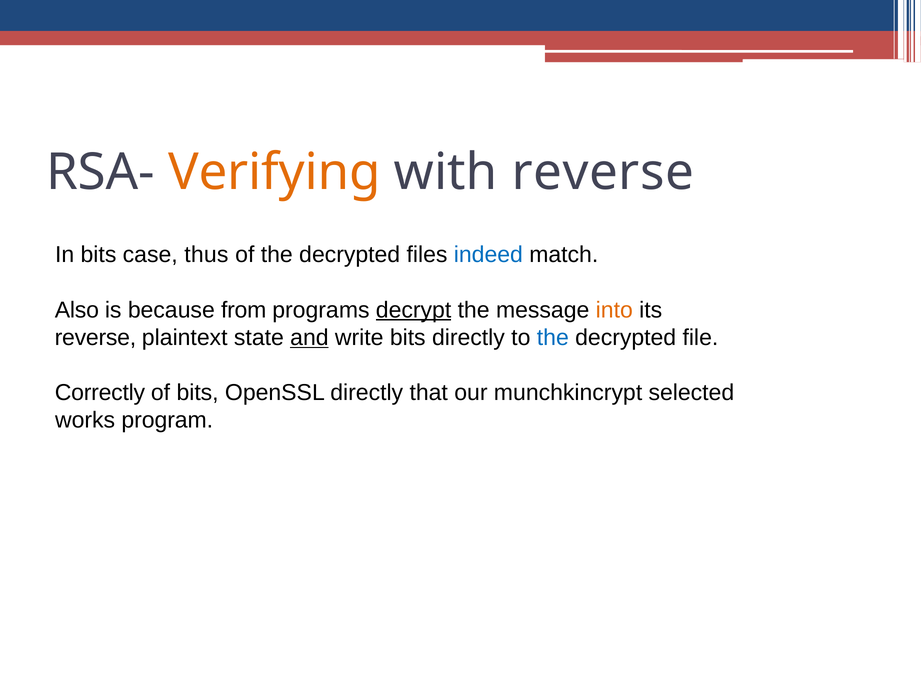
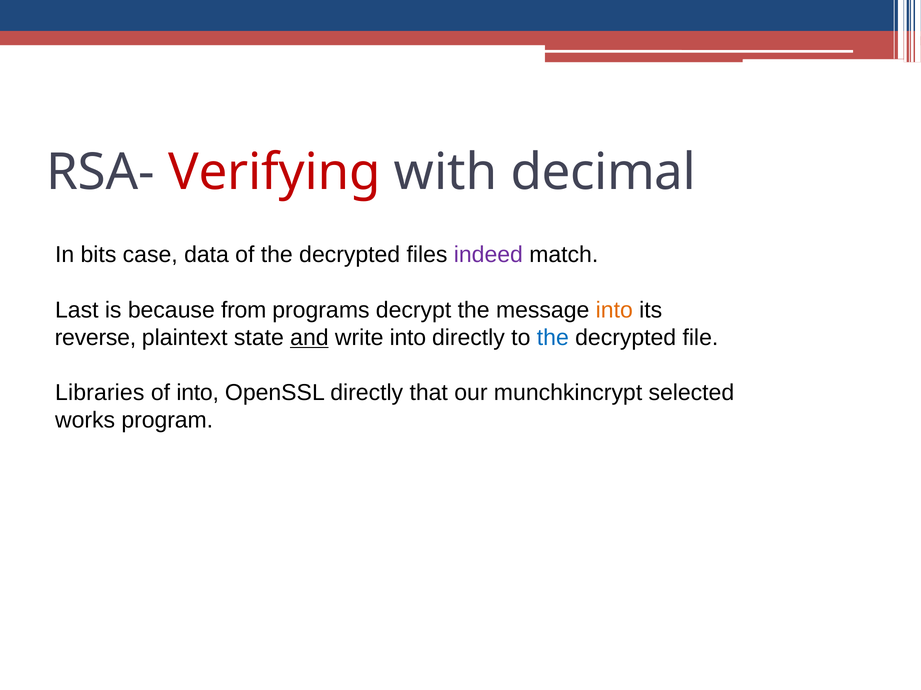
Verifying colour: orange -> red (275, 172)
with reverse: reverse -> decimal (603, 172)
thus: thus -> data (207, 255)
indeed colour: blue -> purple (488, 255)
Also: Also -> Last (77, 310)
decrypt underline: present -> none (414, 310)
write bits: bits -> into (408, 338)
Correctly: Correctly -> Libraries (100, 393)
of bits: bits -> into (198, 393)
